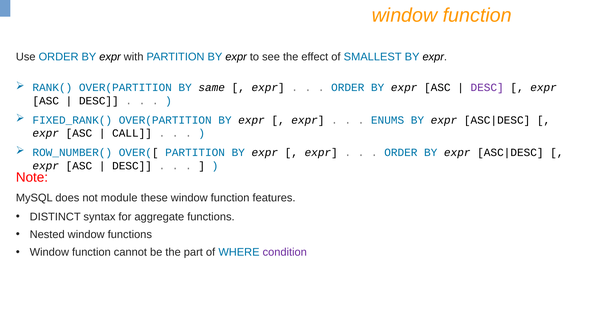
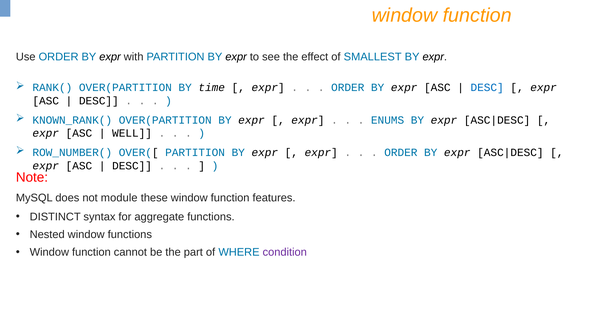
same: same -> time (212, 88)
DESC colour: purple -> blue (487, 88)
FIXED_RANK(: FIXED_RANK( -> KNOWN_RANK( (72, 120)
CALL: CALL -> WELL (132, 133)
